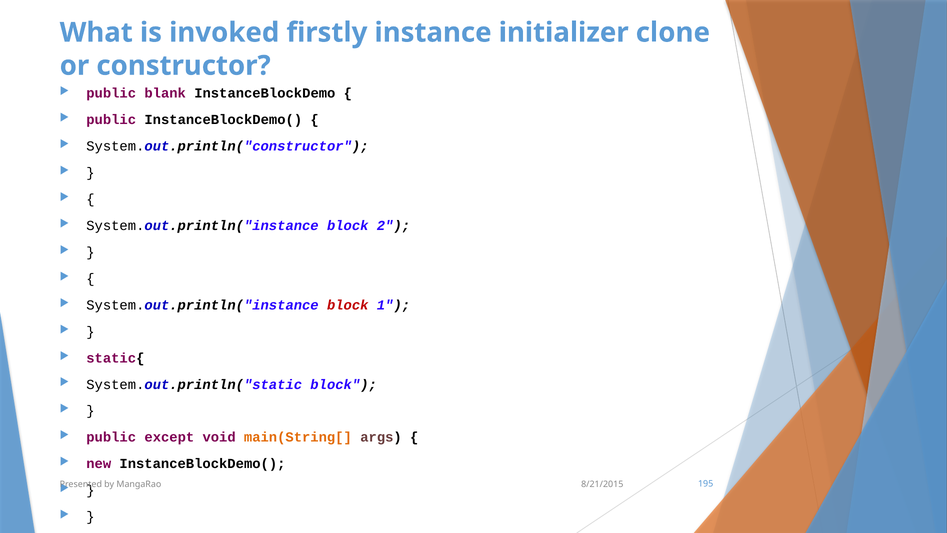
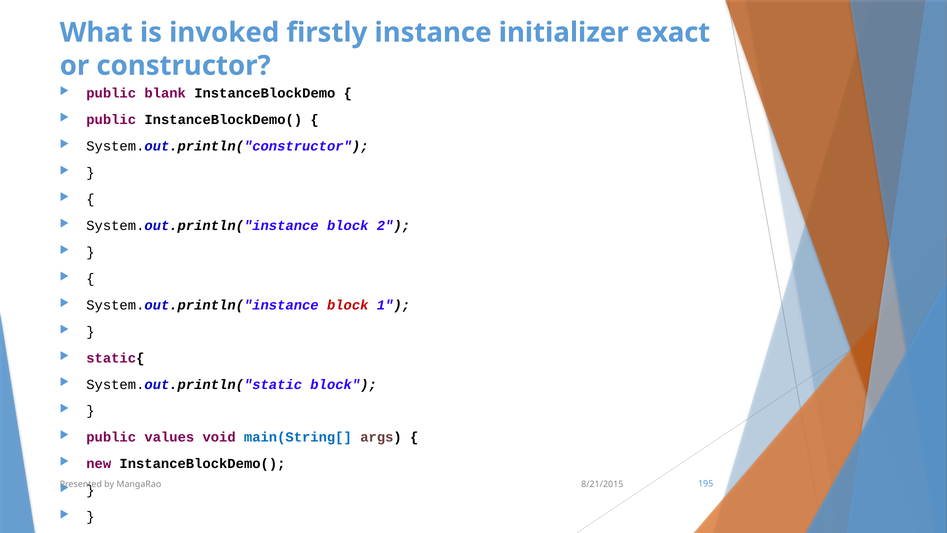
clone: clone -> exact (673, 33)
except: except -> values (169, 437)
main(String[ colour: orange -> blue (298, 437)
